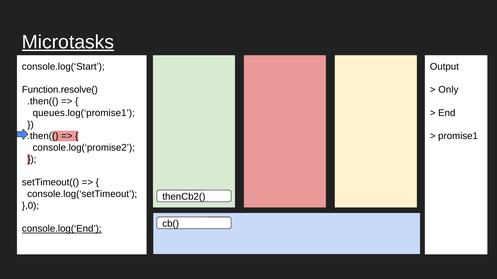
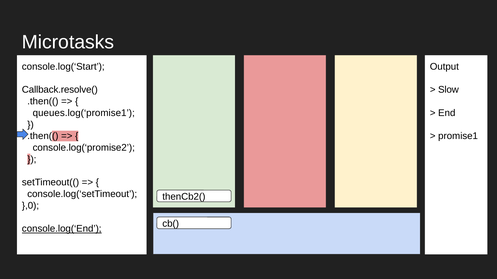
Microtasks underline: present -> none (68, 42)
Function.resolve(: Function.resolve( -> Callback.resolve( (60, 90)
Only: Only -> Slow (448, 90)
